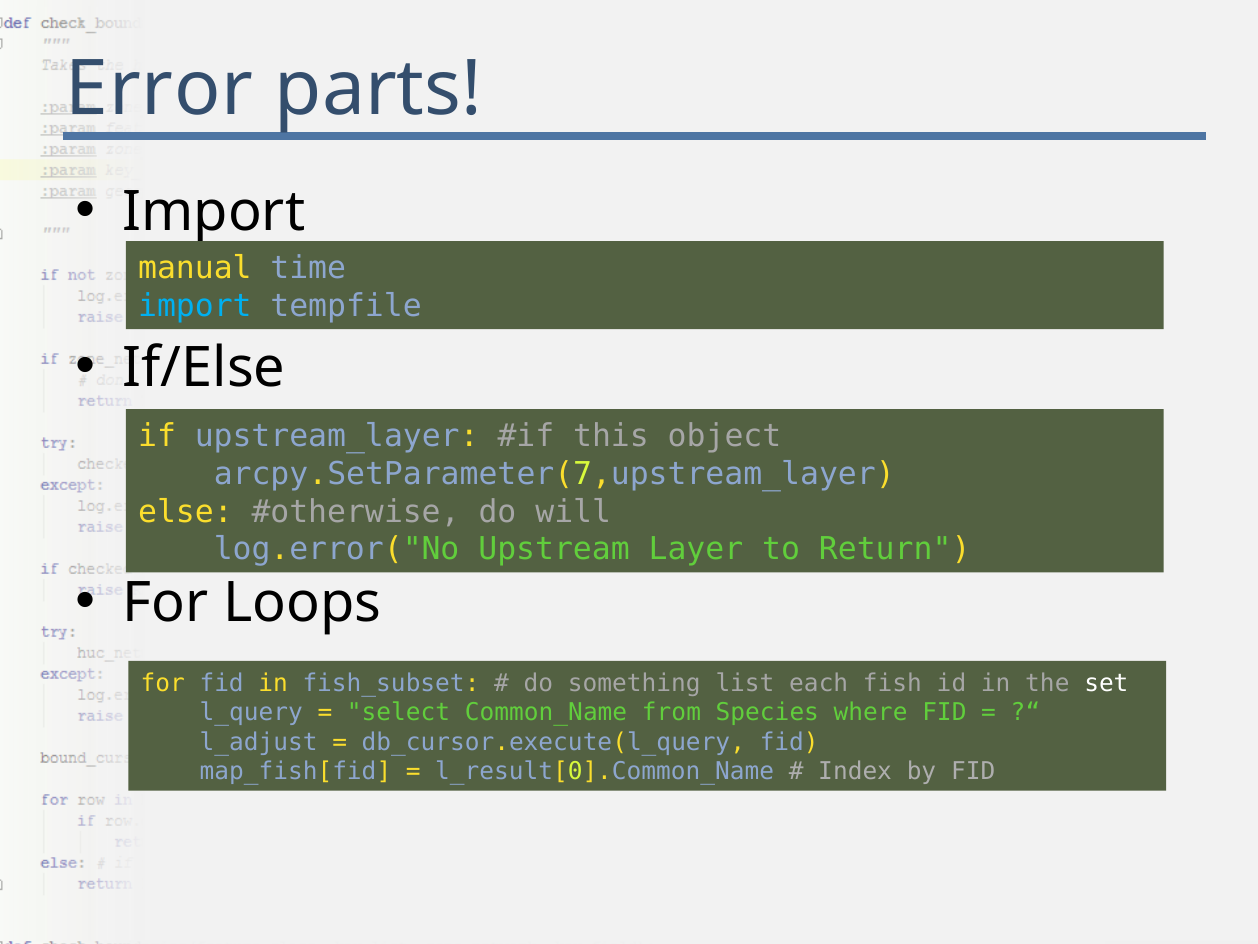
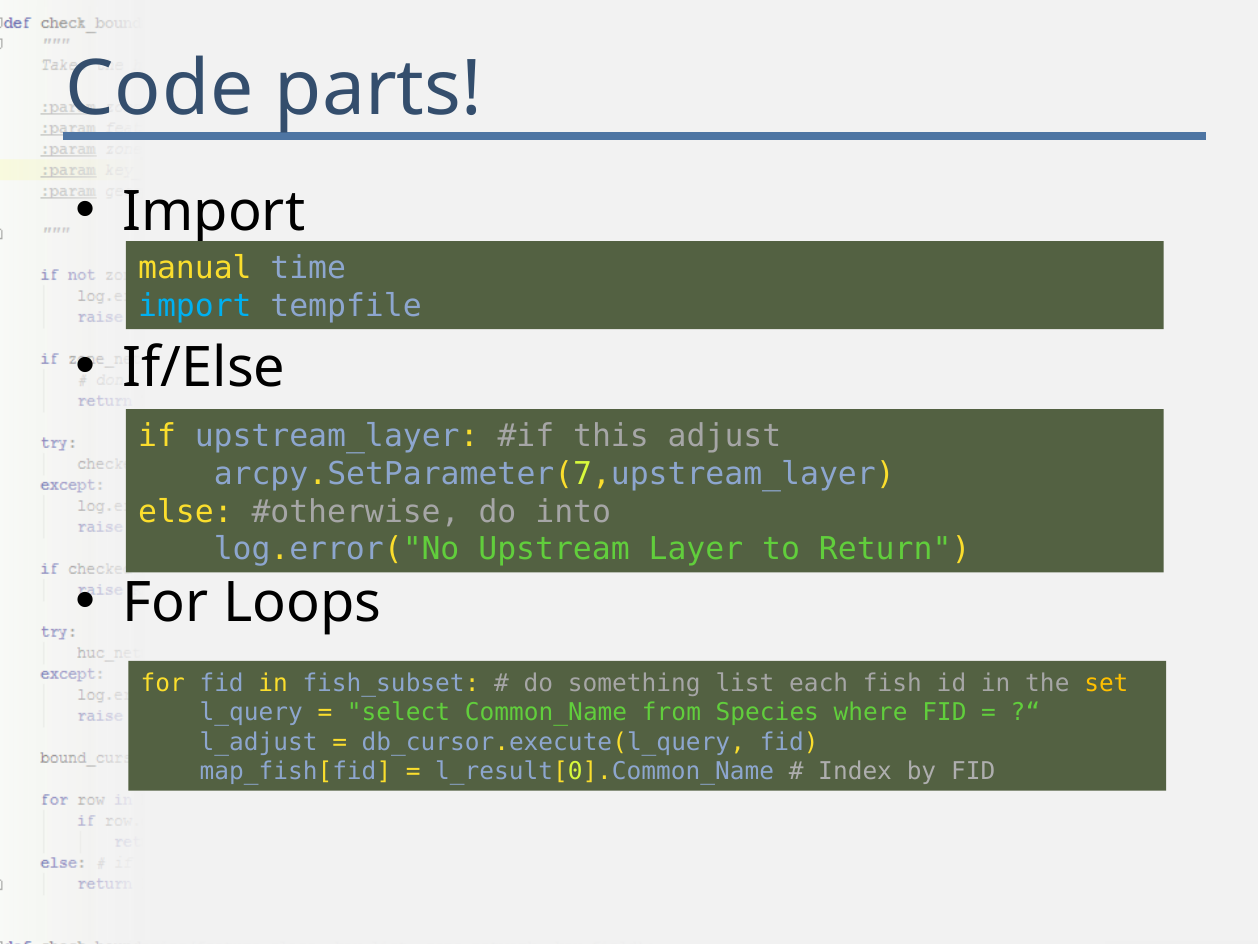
Error: Error -> Code (160, 89)
object: object -> adjust (725, 436)
will: will -> into (573, 512)
set colour: white -> yellow (1106, 683)
